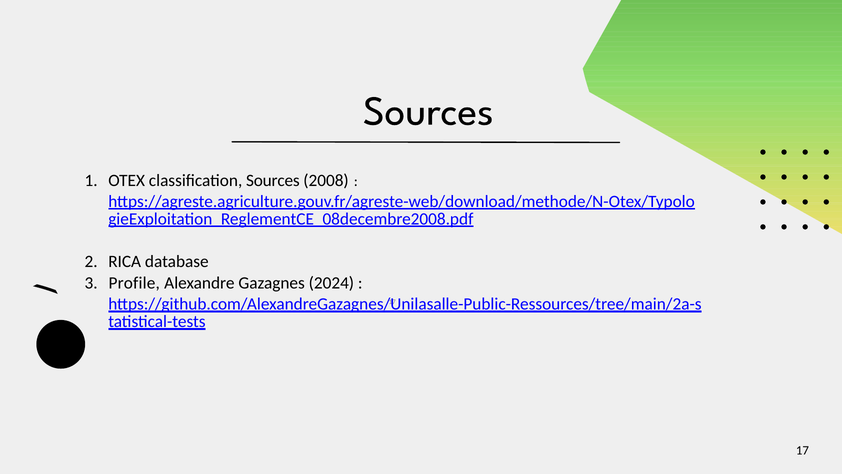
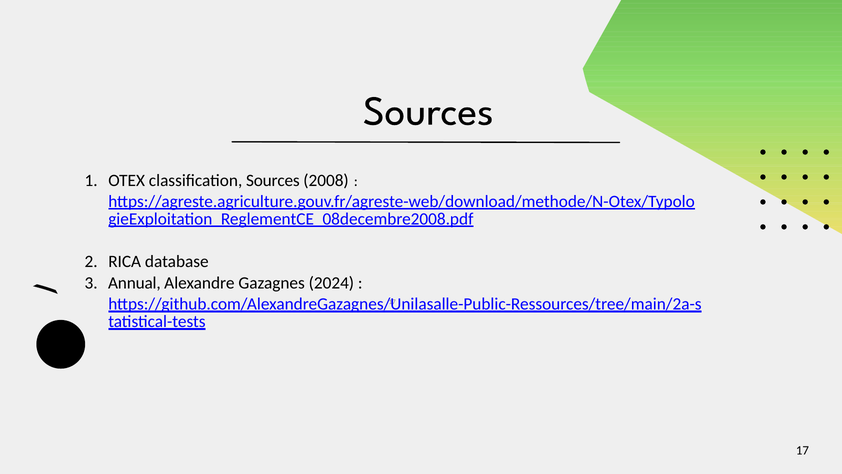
Profile: Profile -> Annual (134, 283)
